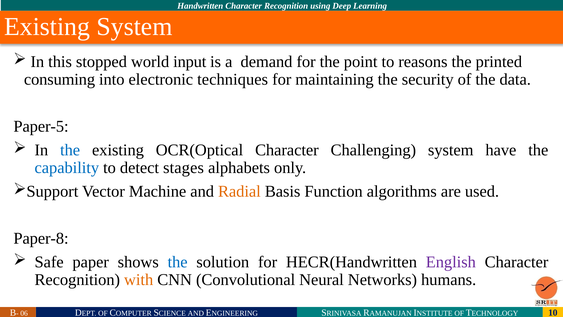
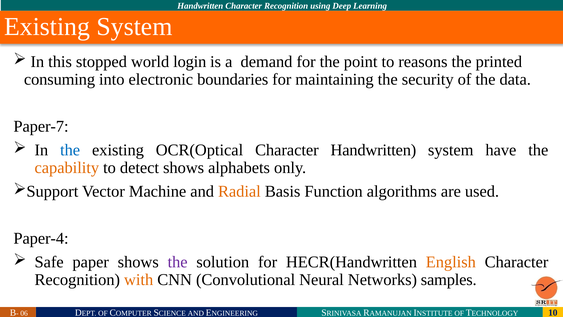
input: input -> login (190, 62)
techniques: techniques -> boundaries (233, 79)
Paper-5: Paper-5 -> Paper-7 (41, 126)
Character Challenging: Challenging -> Handwritten (373, 150)
capability colour: blue -> orange (67, 168)
detect stages: stages -> shows (184, 168)
Paper-8: Paper-8 -> Paper-4 (41, 238)
the colour: blue -> purple (178, 262)
English colour: purple -> orange (451, 262)
humans: humans -> samples (449, 280)
